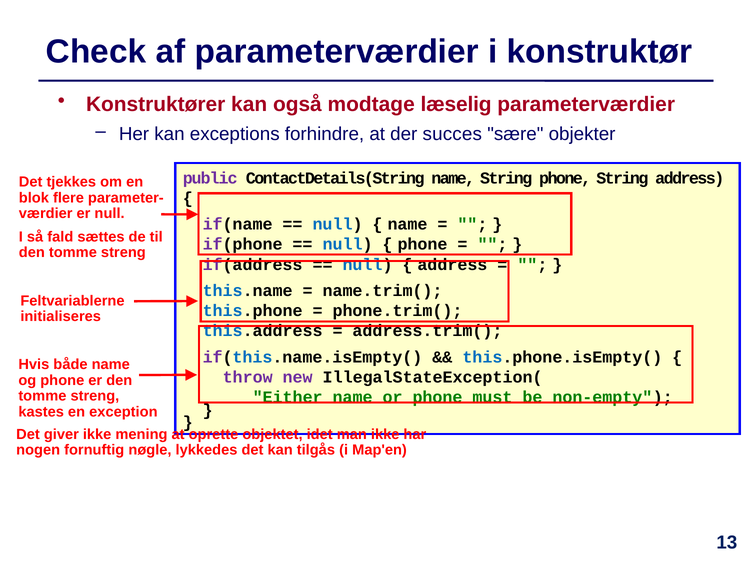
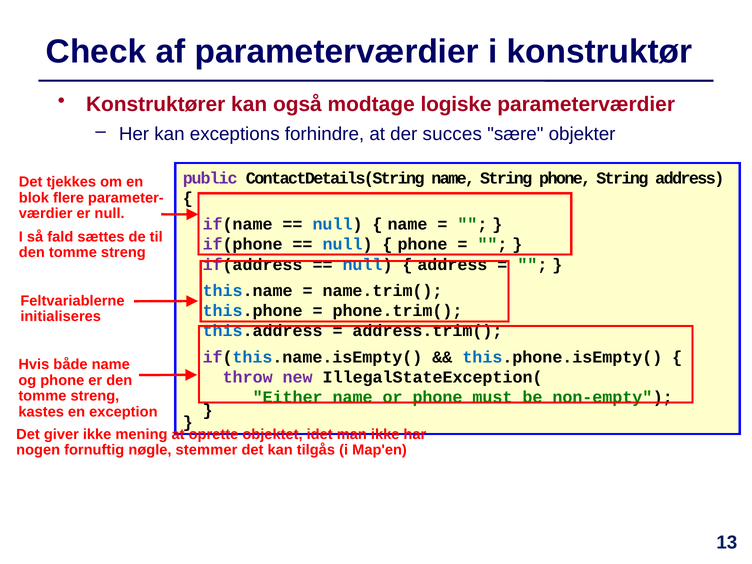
læselig: læselig -> logiske (456, 104)
lykkedes: lykkedes -> stemmer (206, 450)
